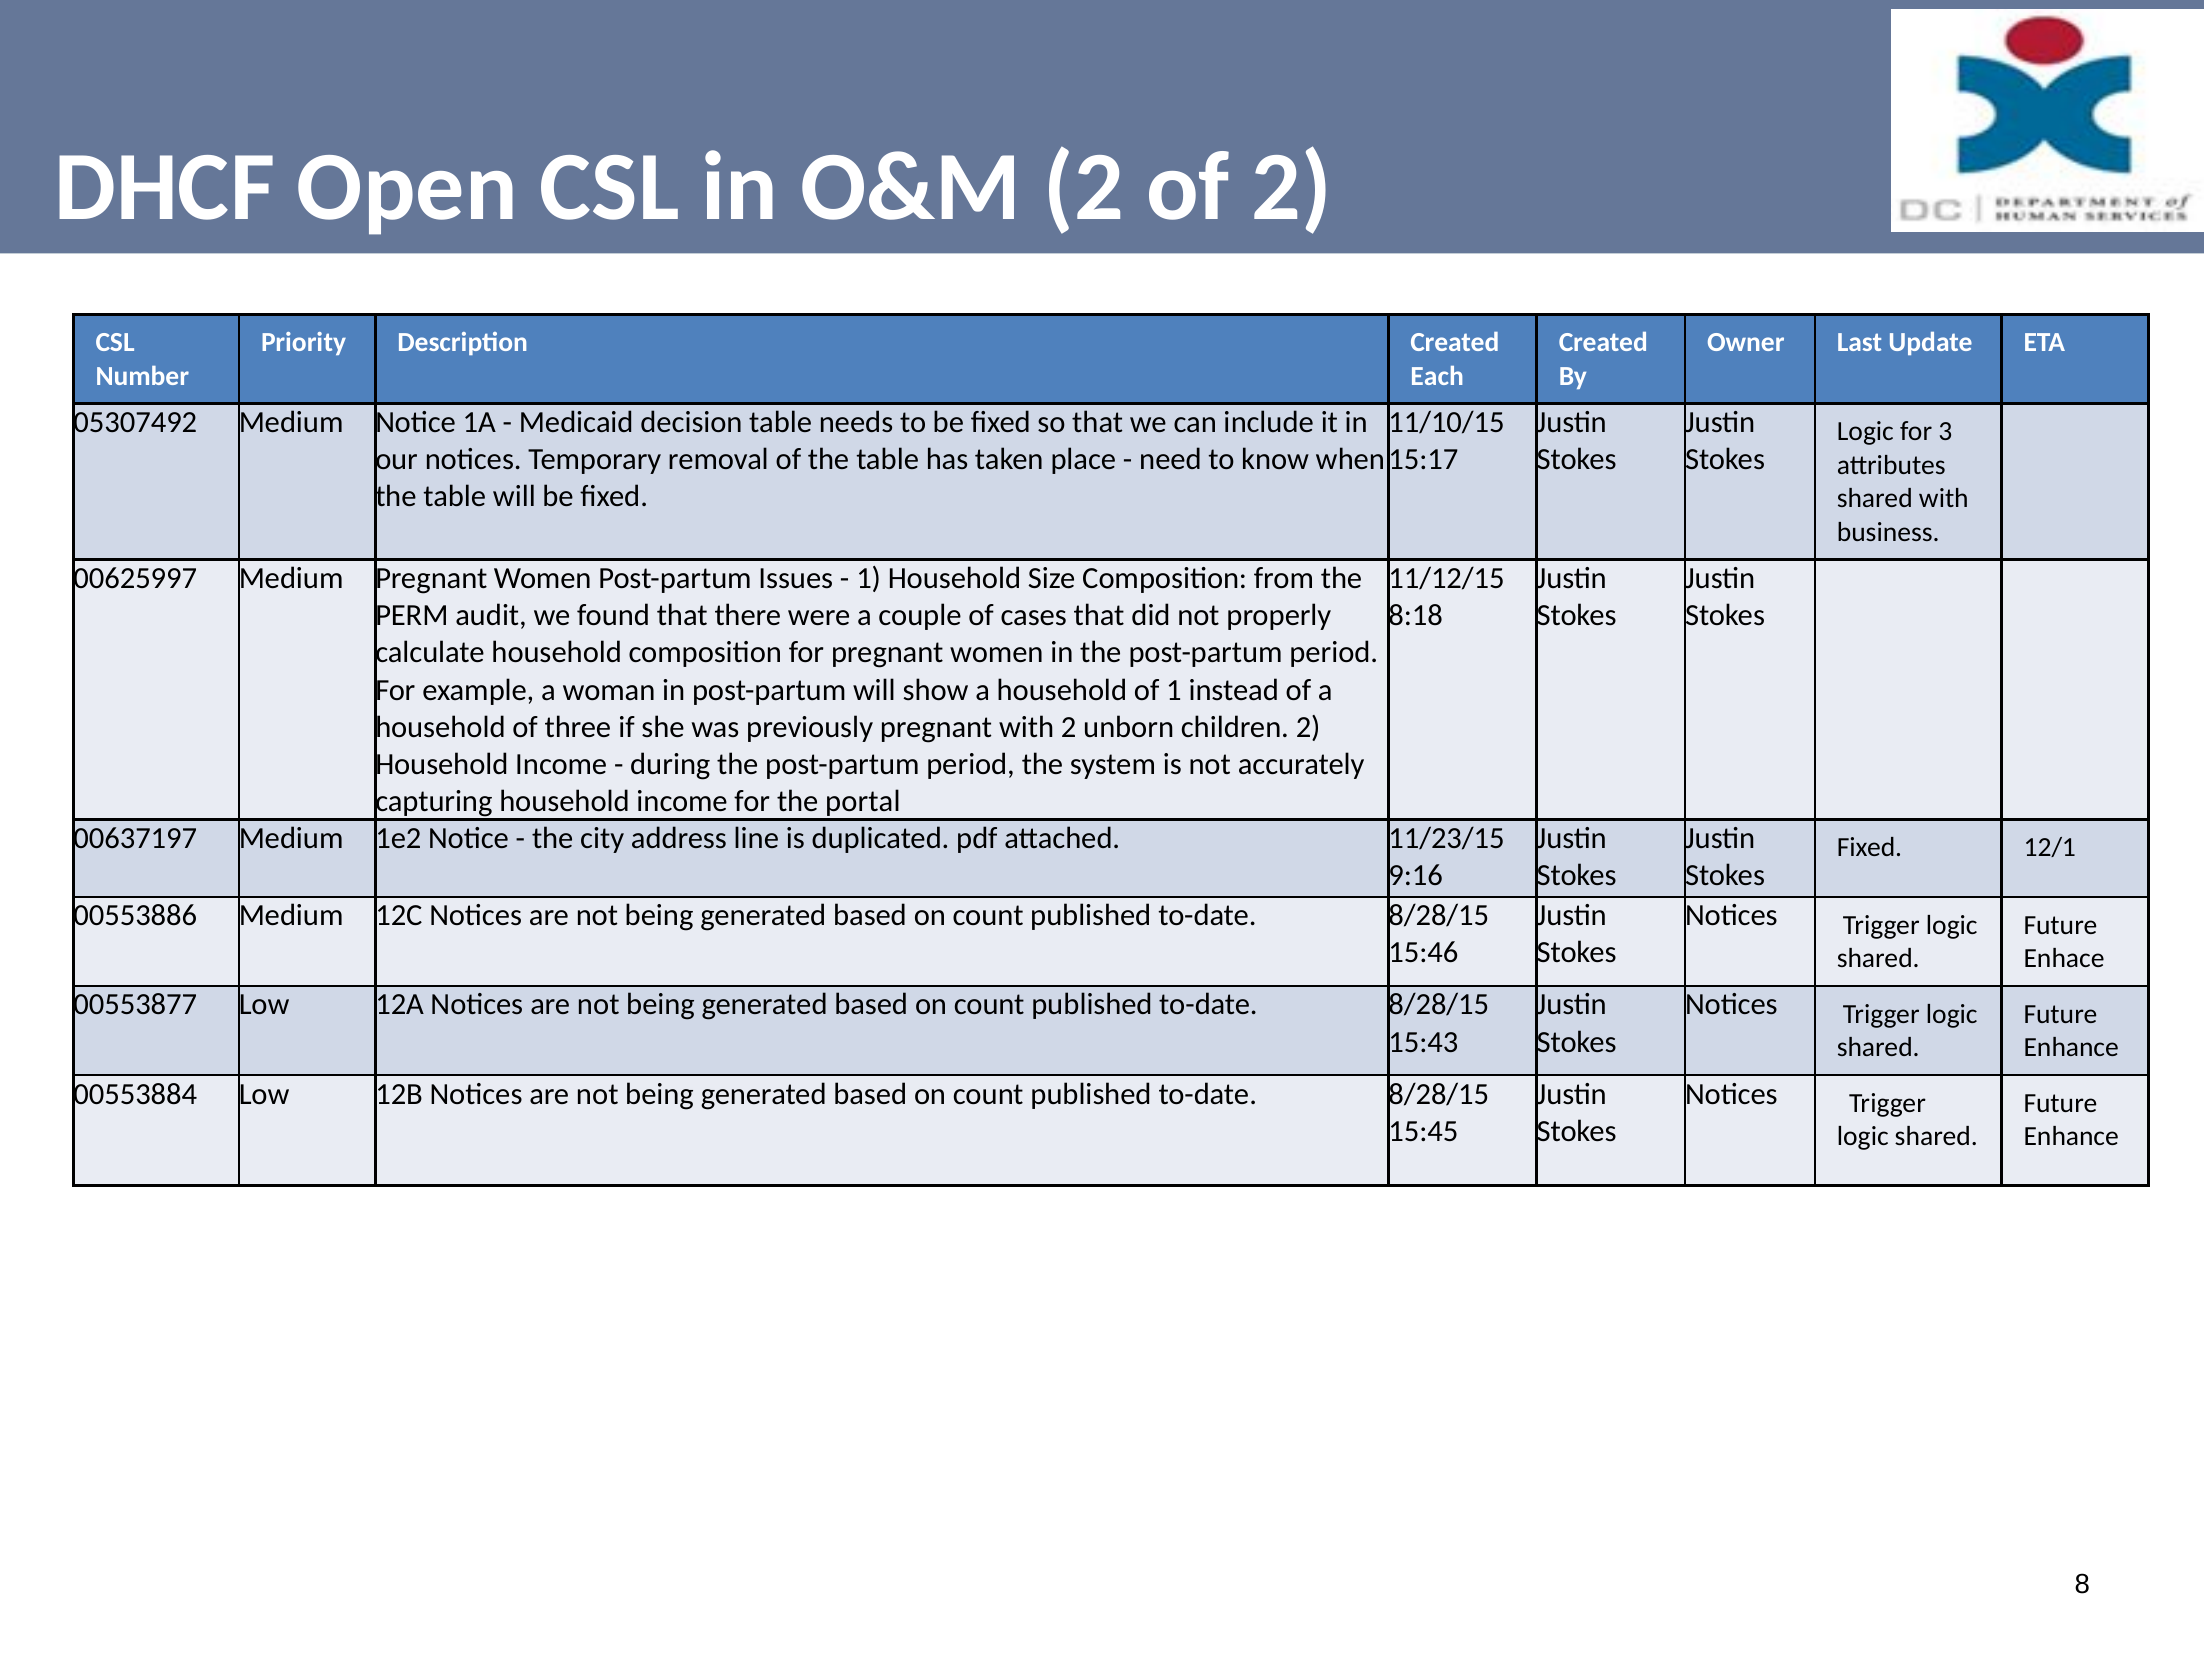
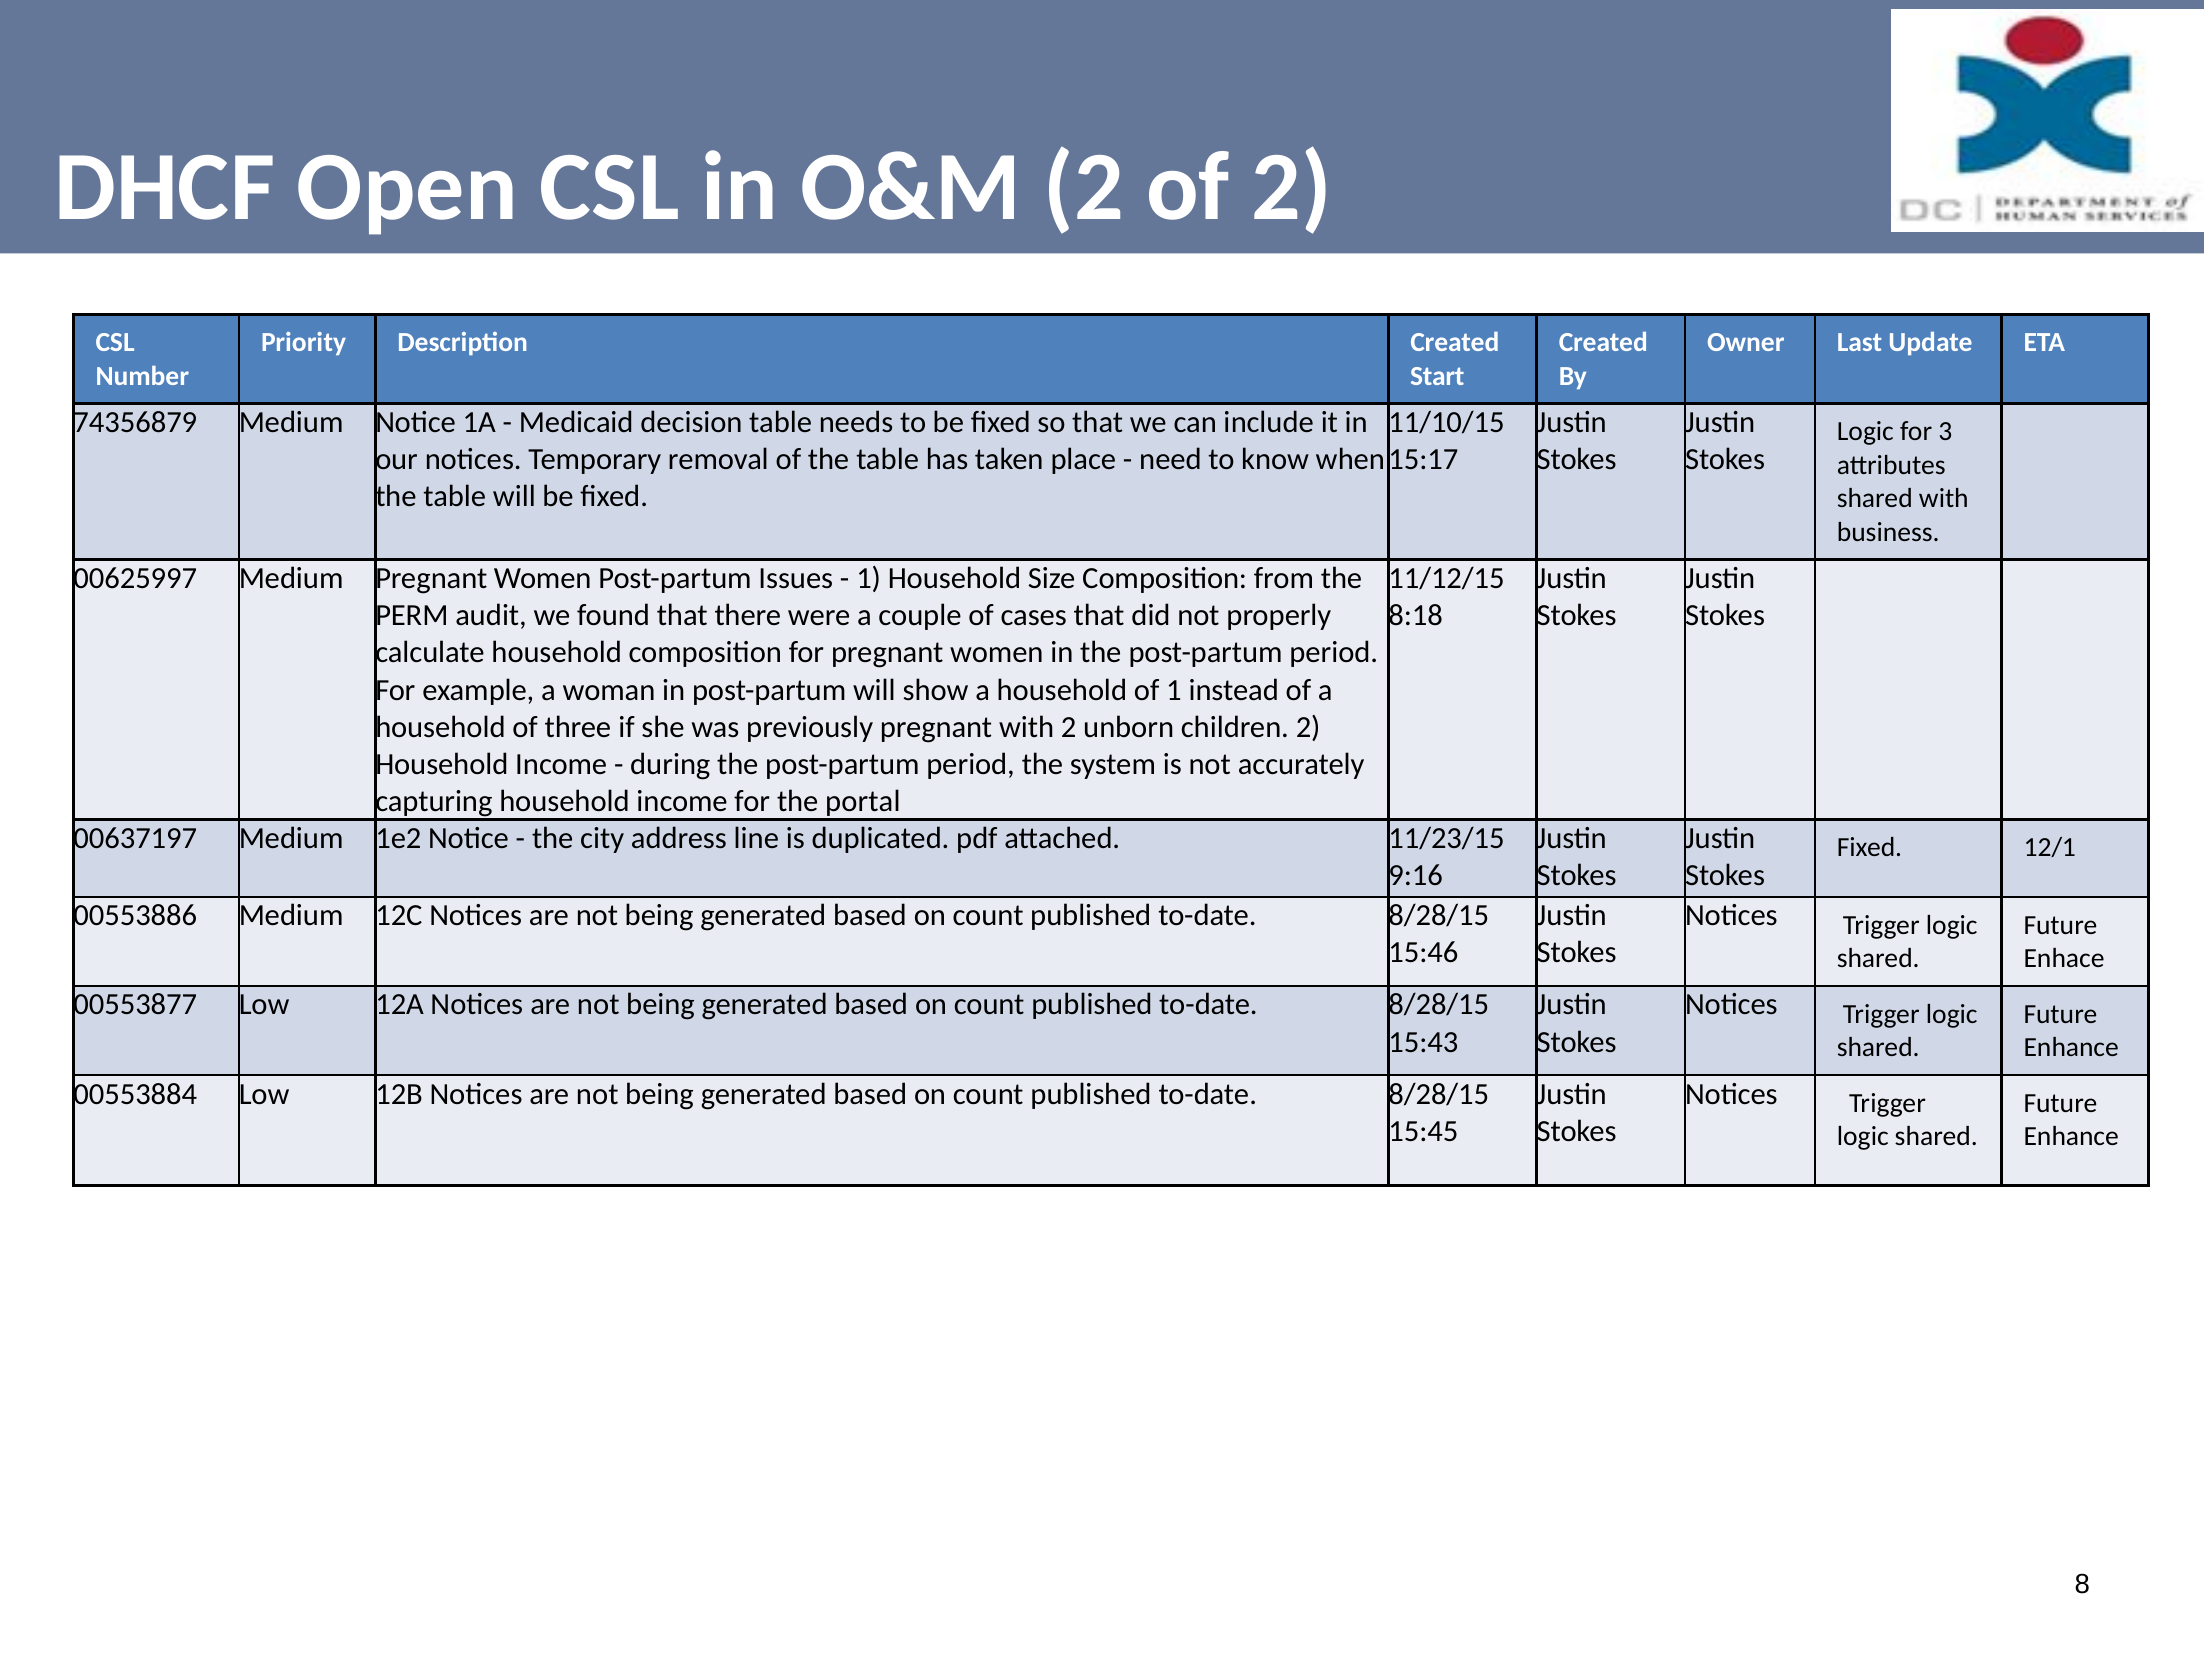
Each: Each -> Start (1437, 376)
05307492: 05307492 -> 74356879 (135, 422)
